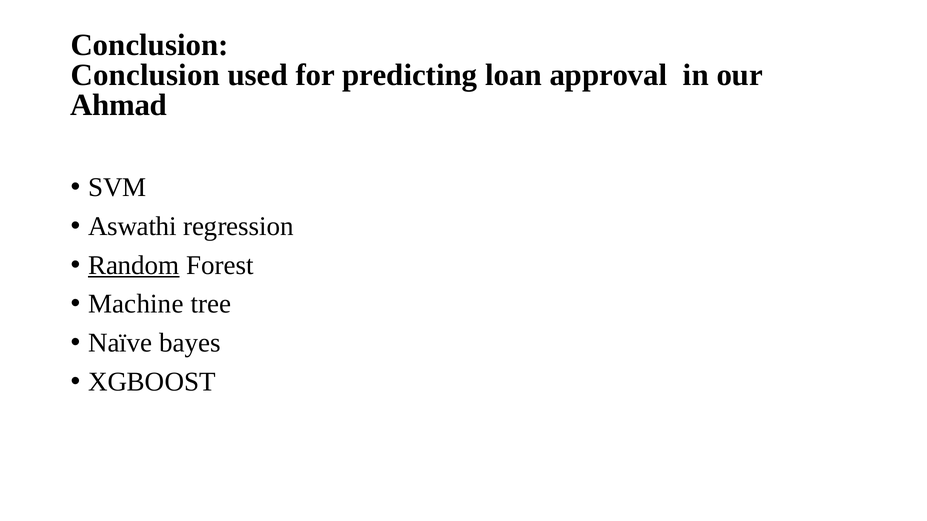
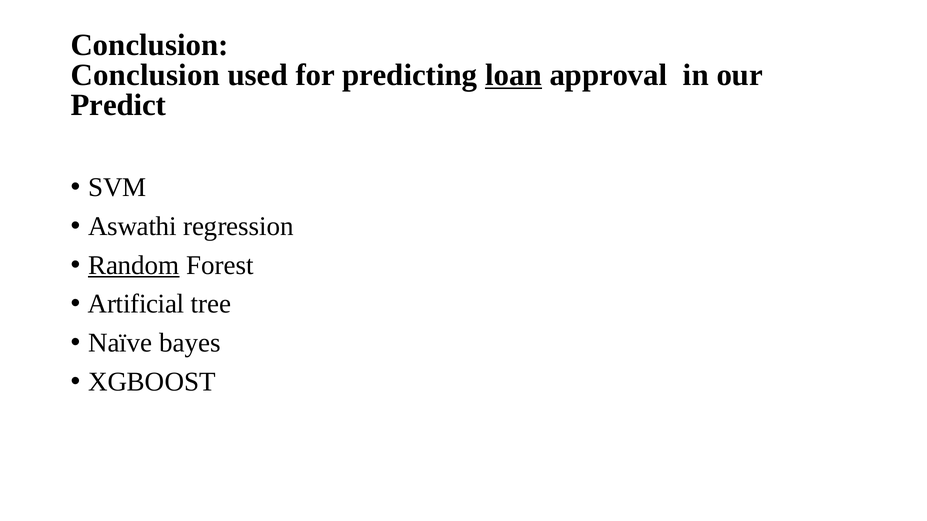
loan underline: none -> present (513, 75)
Ahmad: Ahmad -> Predict (118, 105)
Machine: Machine -> Artificial (136, 304)
